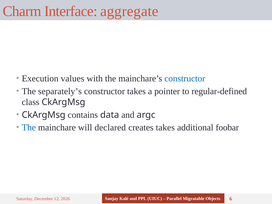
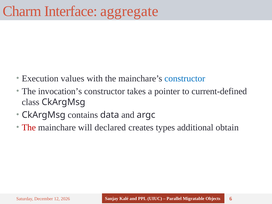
separately’s: separately’s -> invocation’s (60, 91)
regular-defined: regular-defined -> current-defined (219, 91)
The colour: blue -> red (29, 128)
creates takes: takes -> types (165, 128)
foobar: foobar -> obtain (227, 128)
